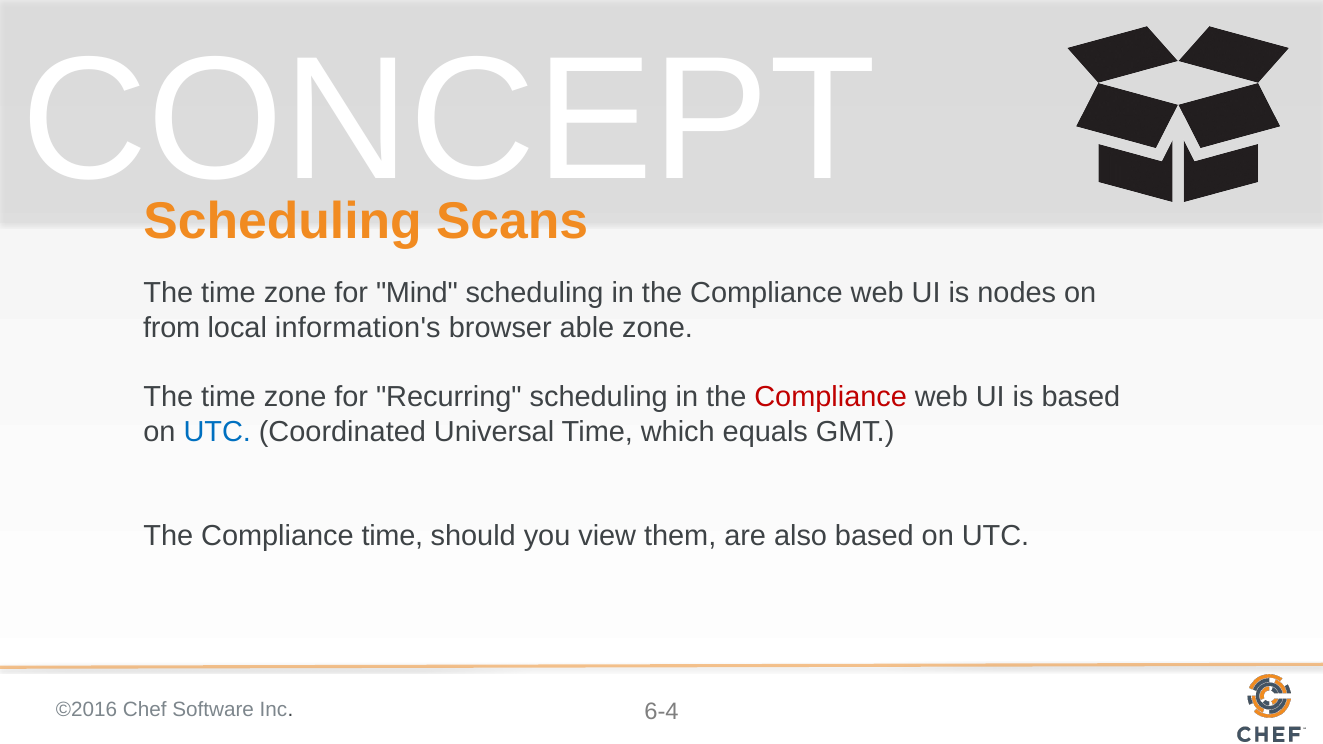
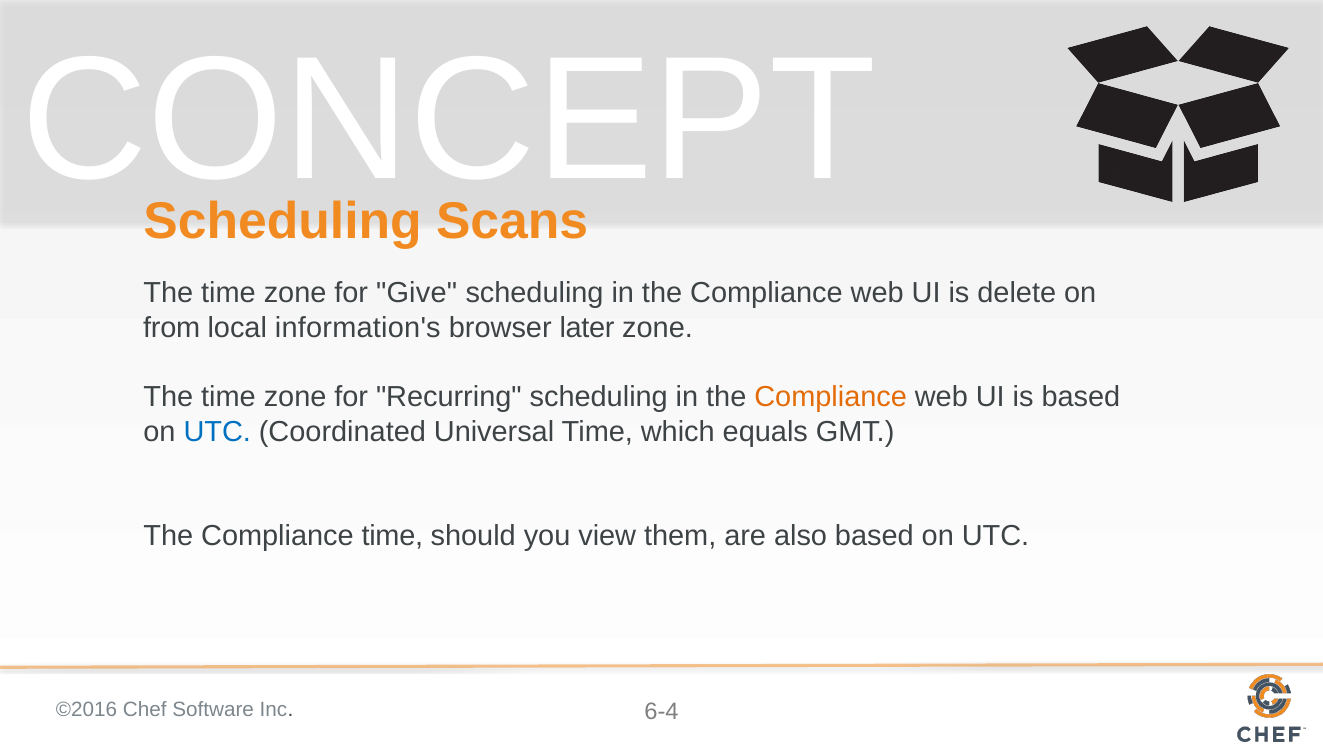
Mind: Mind -> Give (417, 293)
nodes: nodes -> delete (1017, 293)
able: able -> later (587, 328)
Compliance colour: red -> orange (831, 397)
